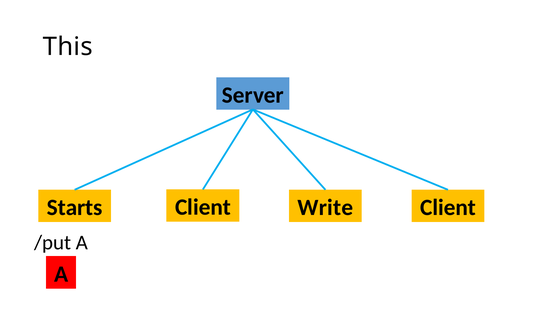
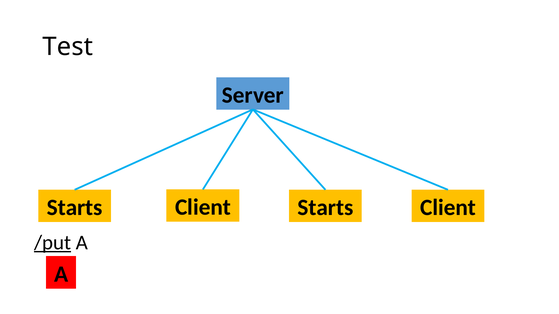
This: This -> Test (68, 47)
Client Write: Write -> Starts (325, 208)
/put underline: none -> present (53, 243)
